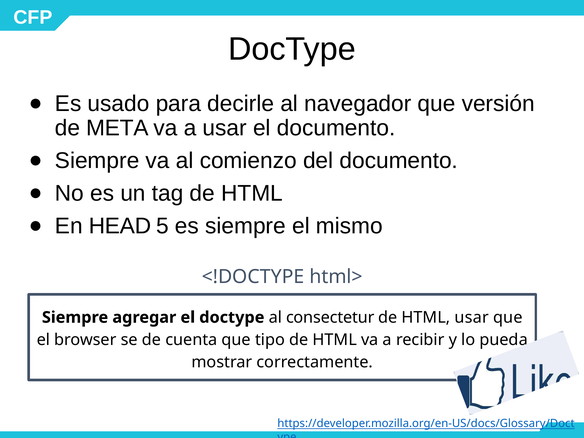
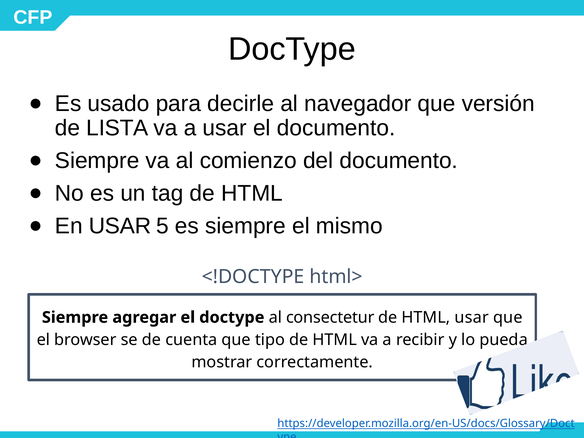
META: META -> LISTA (117, 128)
En HEAD: HEAD -> USAR (120, 226)
